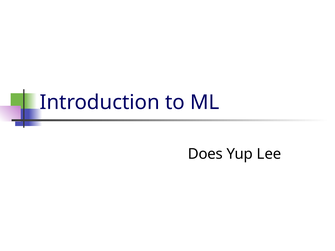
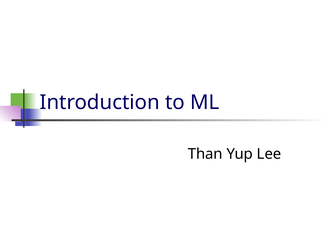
Does: Does -> Than (205, 154)
